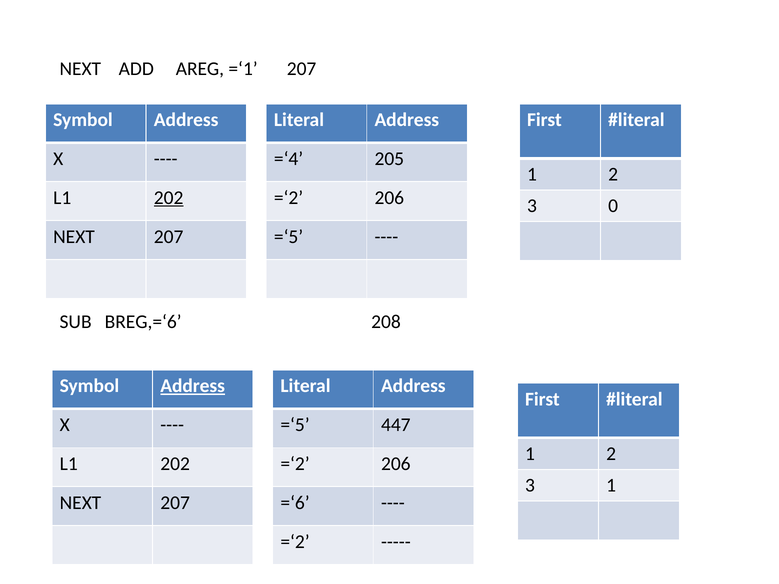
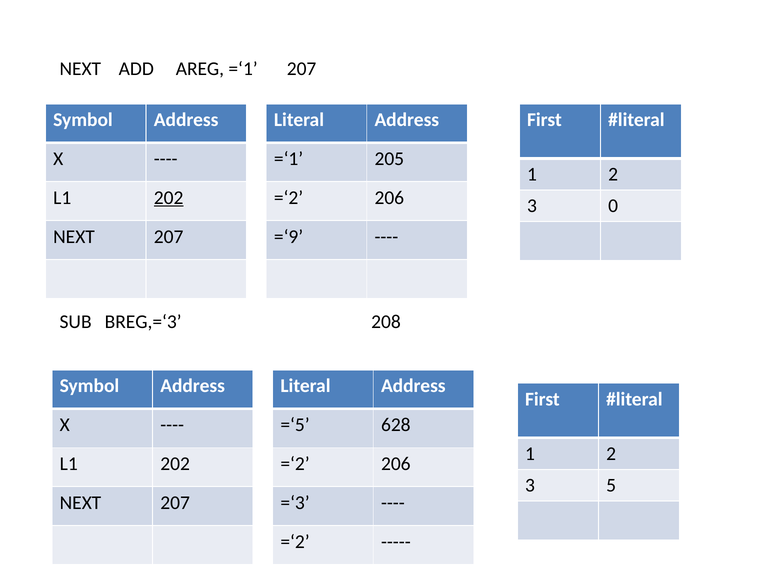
=‘4: =‘4 -> =‘1 (289, 159)
=‘5: =‘5 -> =‘9 (289, 237)
BREG,=‘6: BREG,=‘6 -> BREG,=‘3 (143, 322)
Address underline: present -> none (193, 386)
447: 447 -> 628 (396, 425)
3 1: 1 -> 5 (611, 486)
=‘6: =‘6 -> =‘3 (295, 503)
